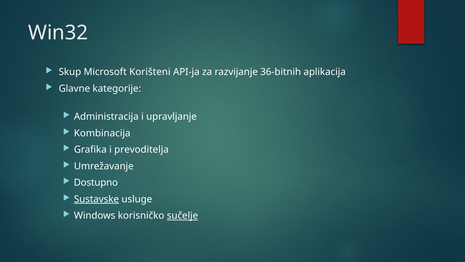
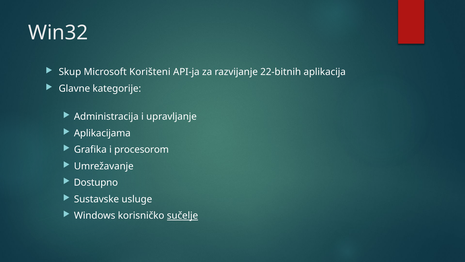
36-bitnih: 36-bitnih -> 22-bitnih (281, 72)
Kombinacija: Kombinacija -> Aplikacijama (102, 133)
prevoditelja: prevoditelja -> procesorom (142, 150)
Sustavske underline: present -> none (96, 199)
